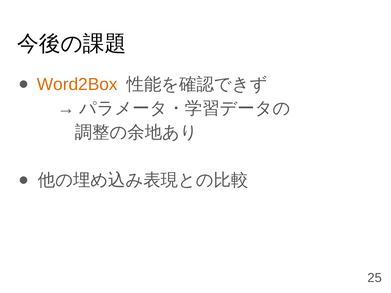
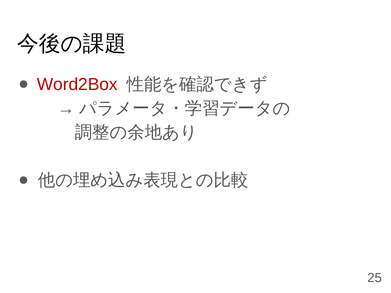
Word2Box colour: orange -> red (77, 84)
